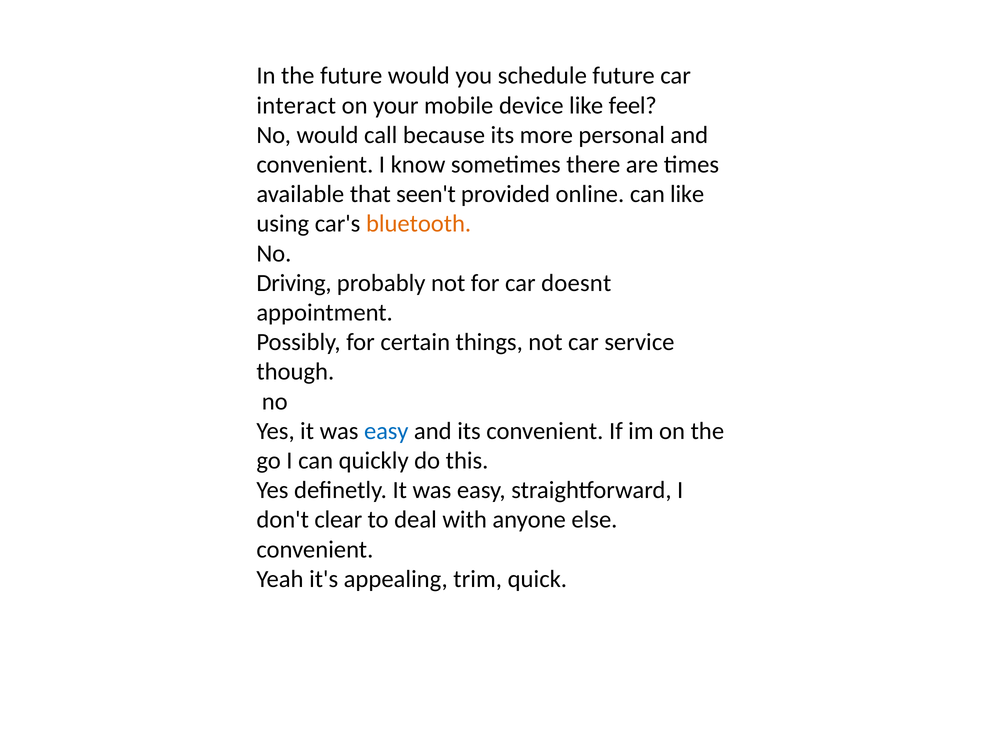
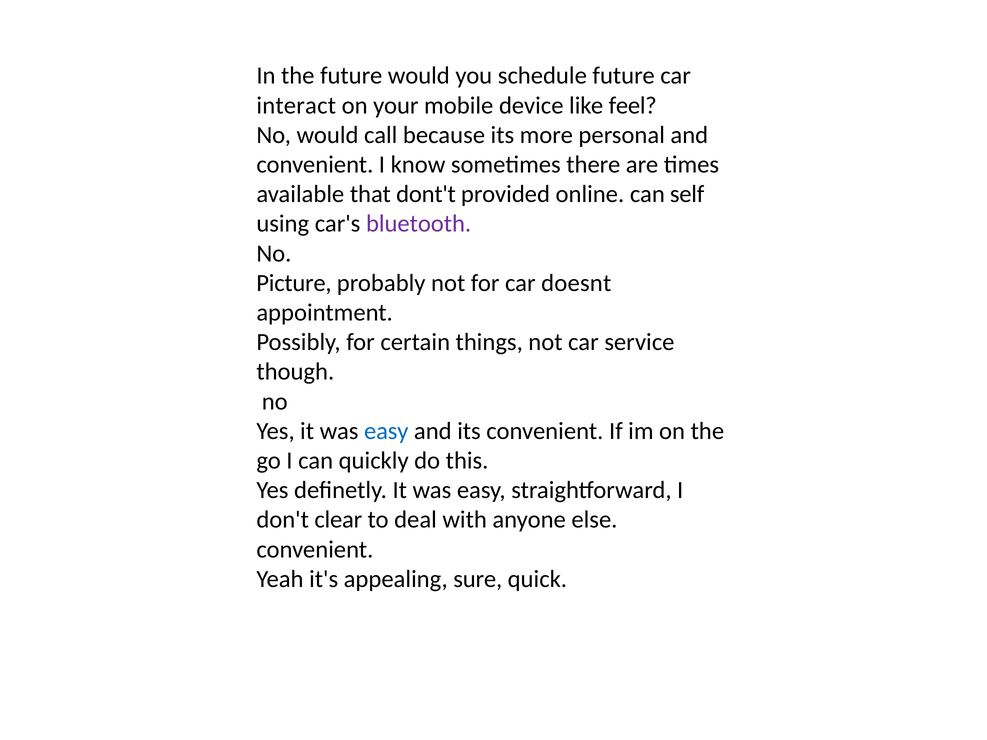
seen't: seen't -> dont't (426, 194)
can like: like -> self (687, 194)
bluetooth colour: orange -> purple (419, 224)
Driving: Driving -> Picture (294, 283)
trim: trim -> sure (478, 579)
